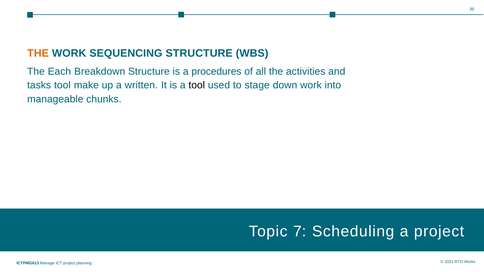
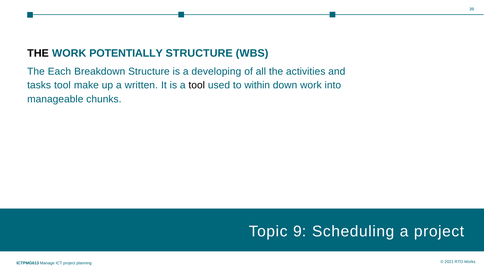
THE colour: orange -> black (38, 53)
SEQUENCING: SEQUENCING -> POTENTIALLY (126, 53)
procedures: procedures -> developing (216, 72)
stage: stage -> within (257, 85)
7: 7 -> 9 (300, 231)
